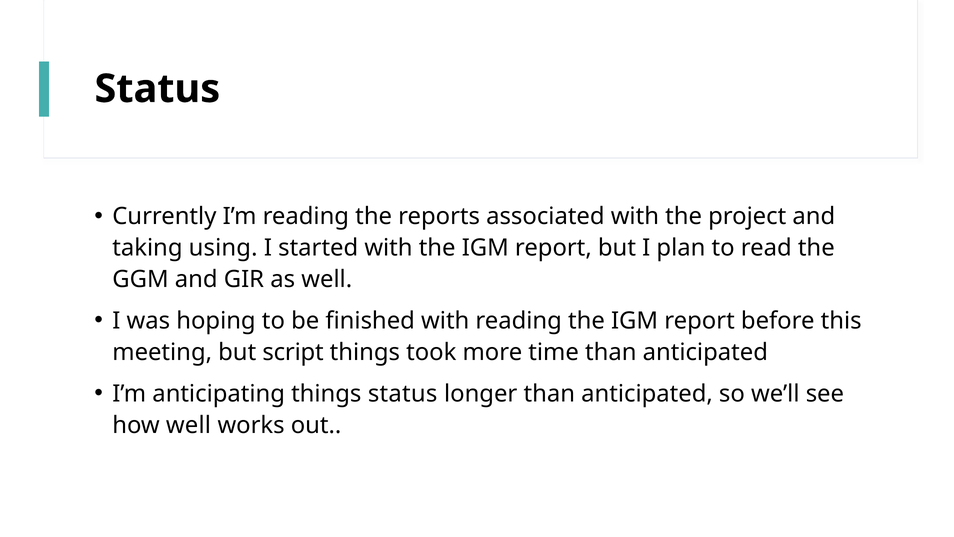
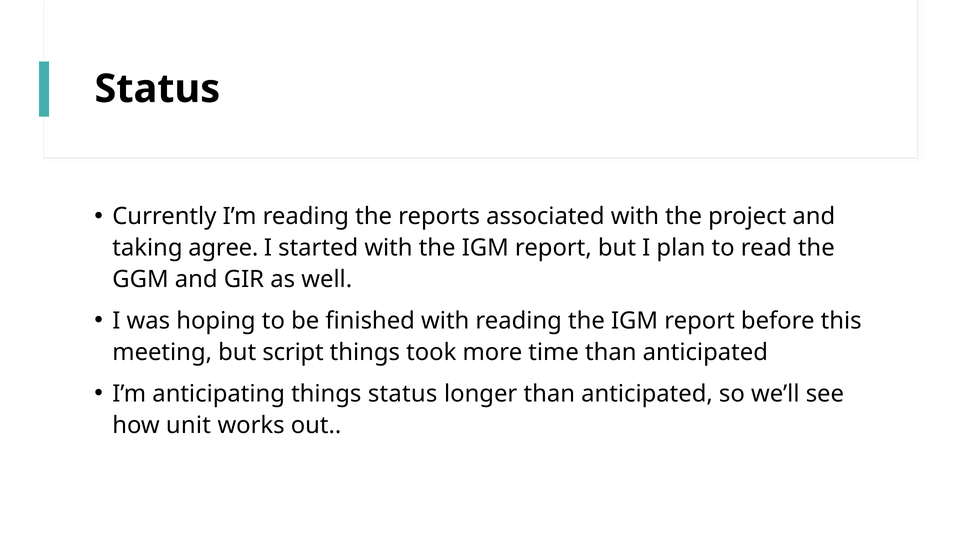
using: using -> agree (223, 248)
how well: well -> unit (188, 425)
